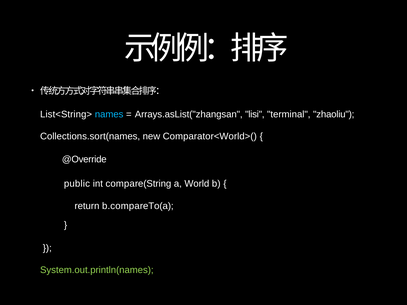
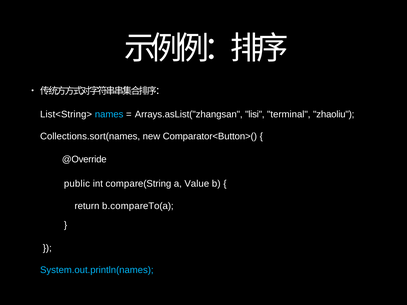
Comparator<World>(: Comparator<World>( -> Comparator<Button>( (210, 137)
World: World -> Value (197, 184)
System.out.println(names colour: light green -> light blue (97, 270)
